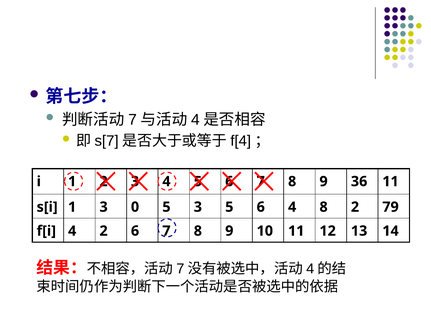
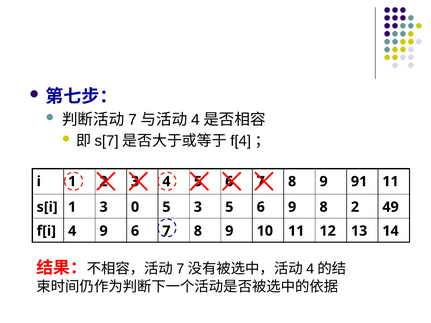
36: 36 -> 91 (359, 182)
6 4: 4 -> 9 (292, 207)
79: 79 -> 49 (391, 207)
4 2: 2 -> 9 (104, 231)
